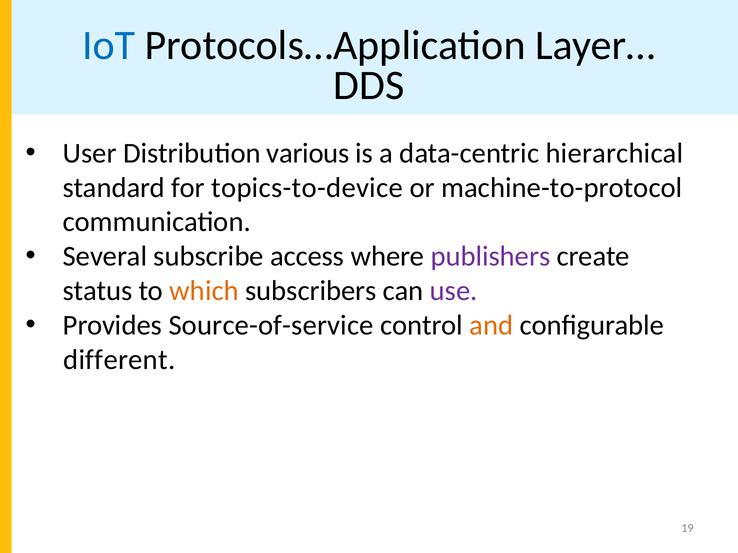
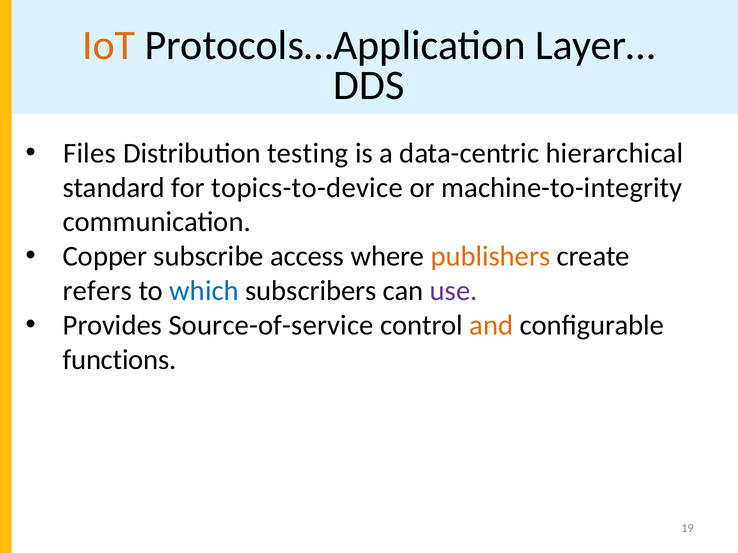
IoT colour: blue -> orange (109, 45)
User: User -> Files (90, 153)
various: various -> testing (308, 153)
machine-to-protocol: machine-to-protocol -> machine-to-integrity (562, 188)
Several: Several -> Copper (105, 257)
publishers colour: purple -> orange (490, 257)
status: status -> refers (97, 291)
which colour: orange -> blue (204, 291)
different: different -> functions (120, 360)
